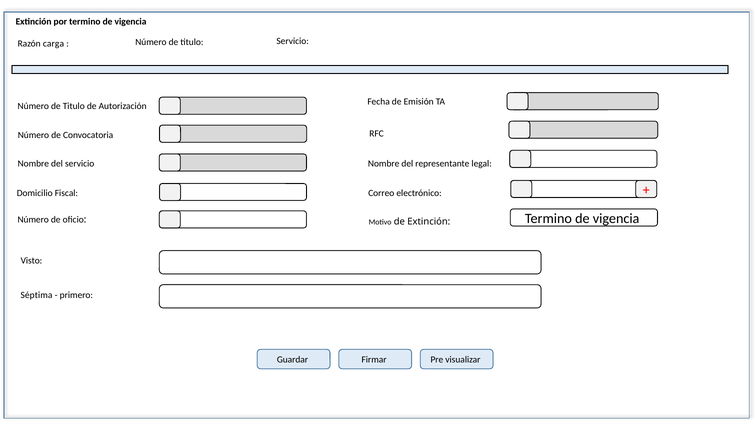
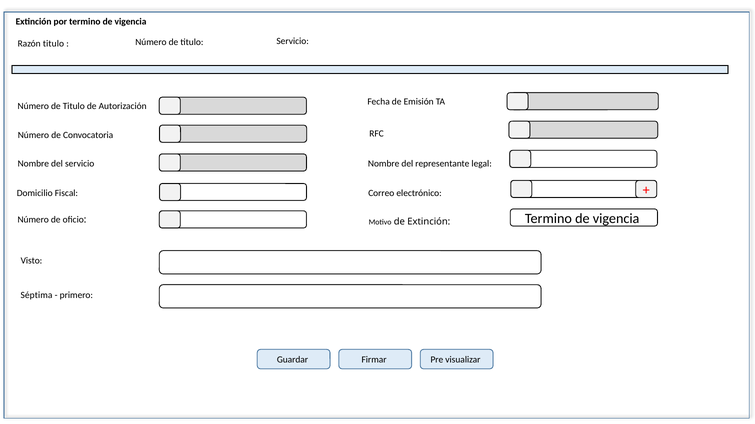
Razón carga: carga -> titulo (53, 44)
